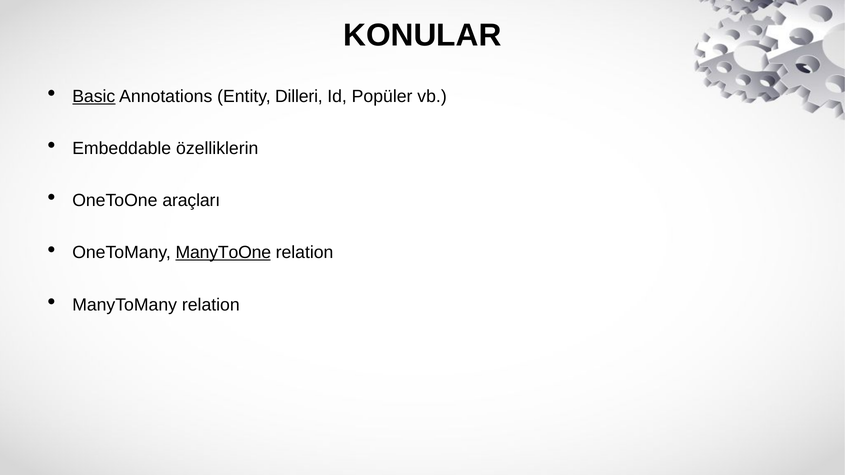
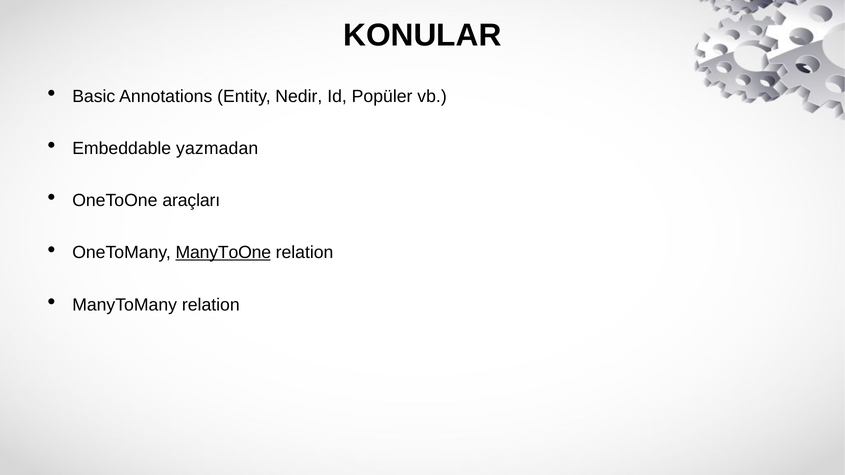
Basic underline: present -> none (94, 96)
Dilleri: Dilleri -> Nedir (299, 96)
özelliklerin: özelliklerin -> yazmadan (217, 148)
